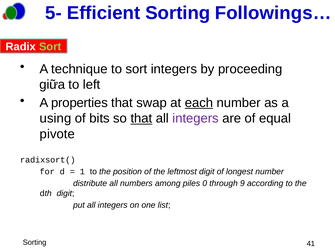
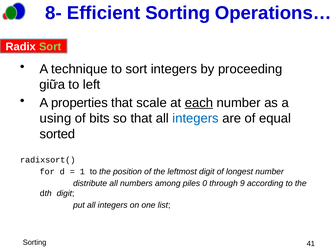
5-: 5- -> 8- (53, 13)
Followings…: Followings… -> Operations… (273, 13)
swap: swap -> scale (152, 103)
that underline: present -> none (141, 119)
integers colour: purple -> blue (196, 119)
pivote: pivote -> sorted (57, 134)
